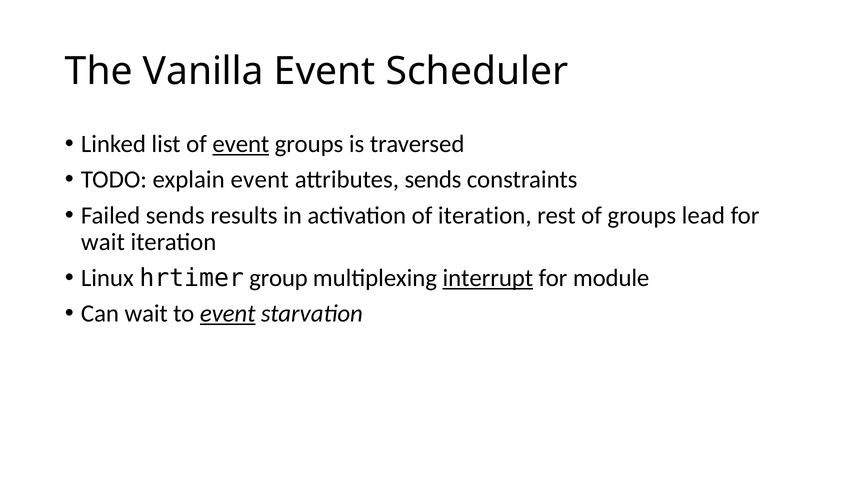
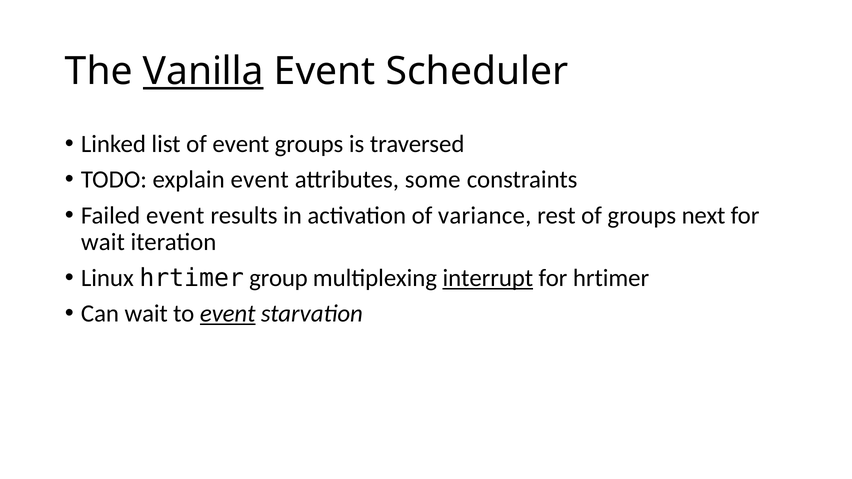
Vanilla underline: none -> present (203, 72)
event underline: present -> none (241, 144)
attributes sends: sends -> some (433, 180)
Failed sends: sends -> event (175, 215)
of iteration: iteration -> variance (485, 215)
lead: lead -> next (704, 215)
for module: module -> hrtimer (611, 278)
